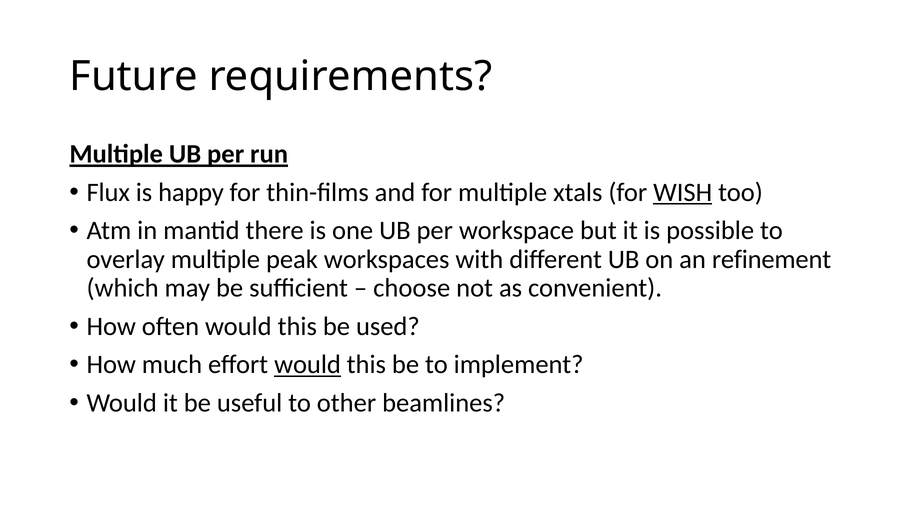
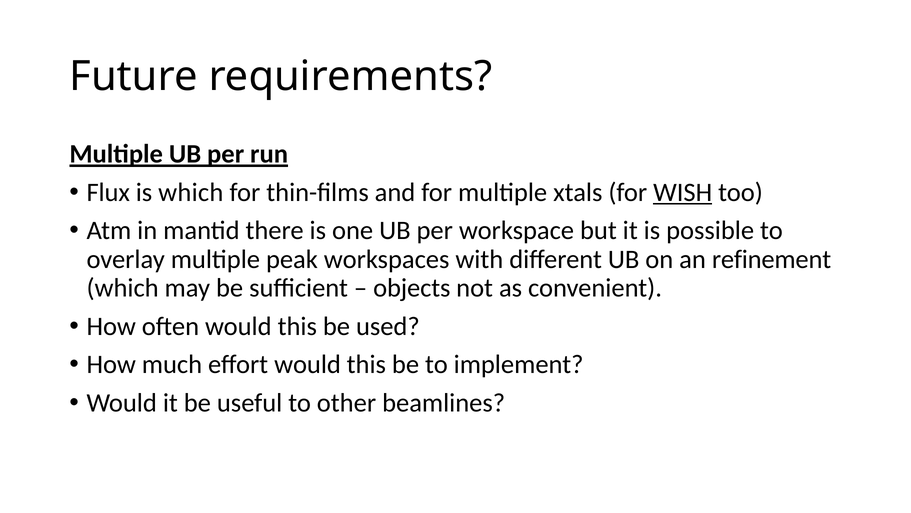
is happy: happy -> which (191, 192)
choose: choose -> objects (412, 288)
would underline: present -> none (307, 364)
